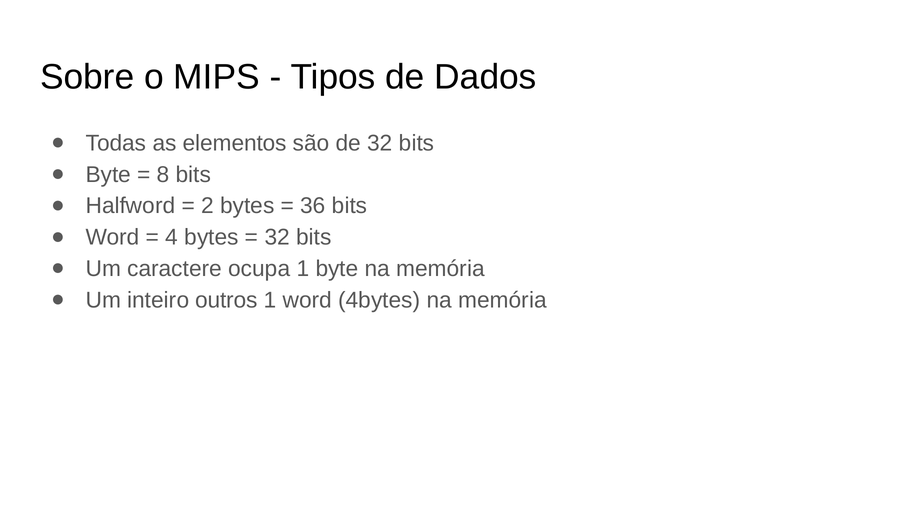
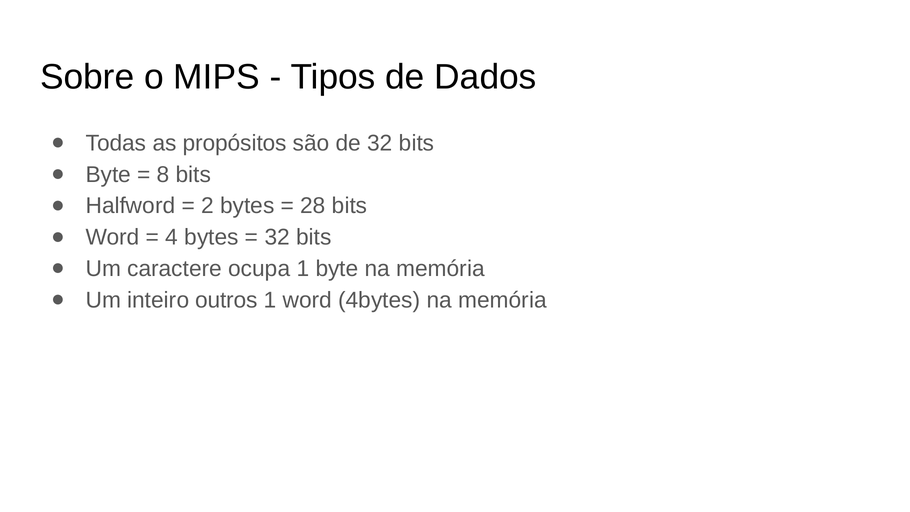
elementos: elementos -> propósitos (235, 143)
36: 36 -> 28 (313, 206)
